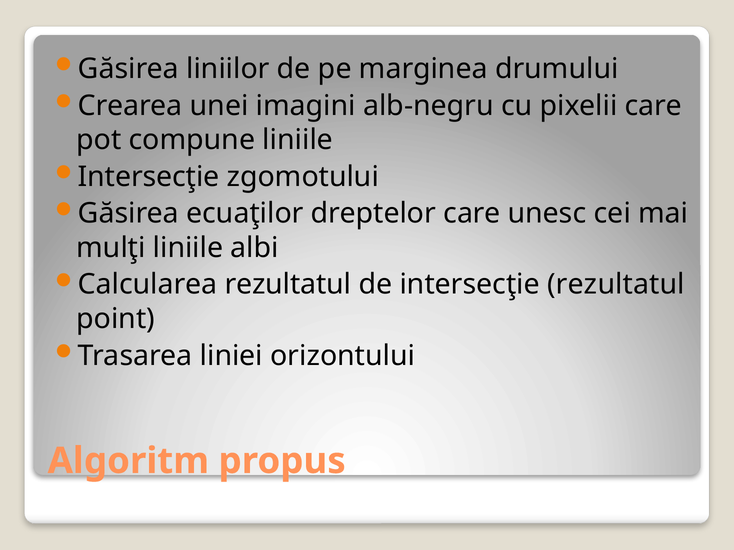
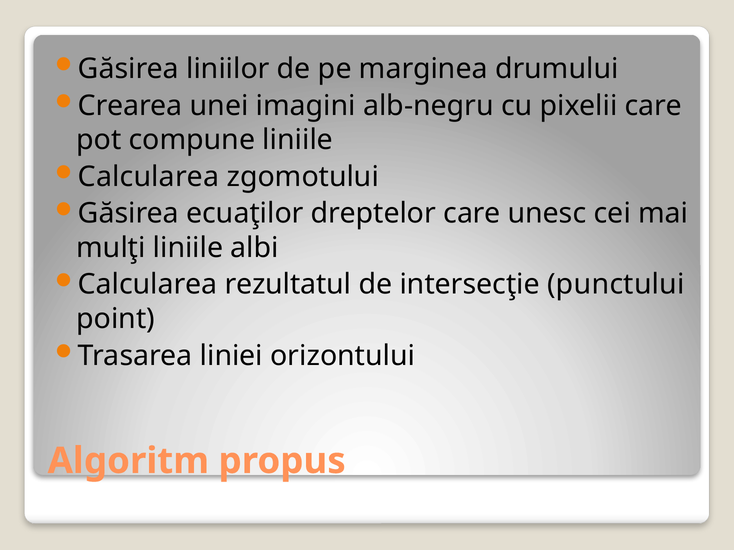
Intersecţie: Intersecţie -> Calcularea (149, 177)
intersecţie rezultatul: rezultatul -> punctului (616, 285)
